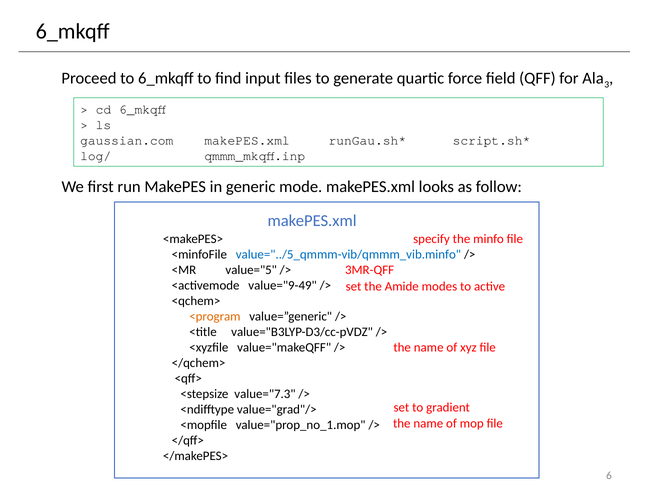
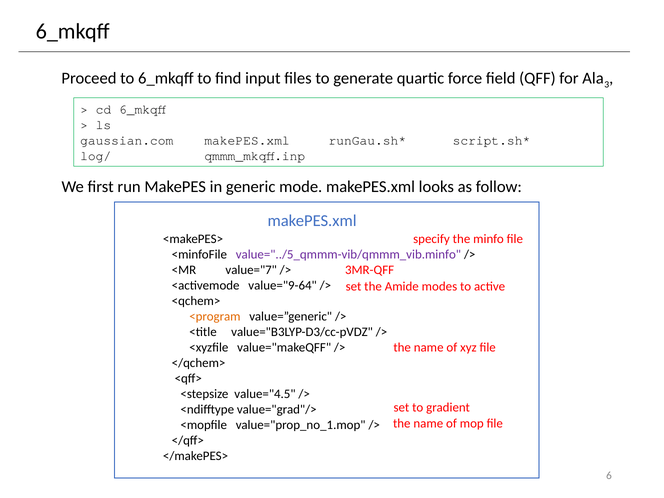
value="../5_qmmm-vib/qmmm_vib.minfo colour: blue -> purple (348, 255)
value="5: value="5 -> value="7 (251, 270)
value="9-49: value="9-49 -> value="9-64 (283, 286)
value="7.3: value="7.3 -> value="4.5 (265, 394)
